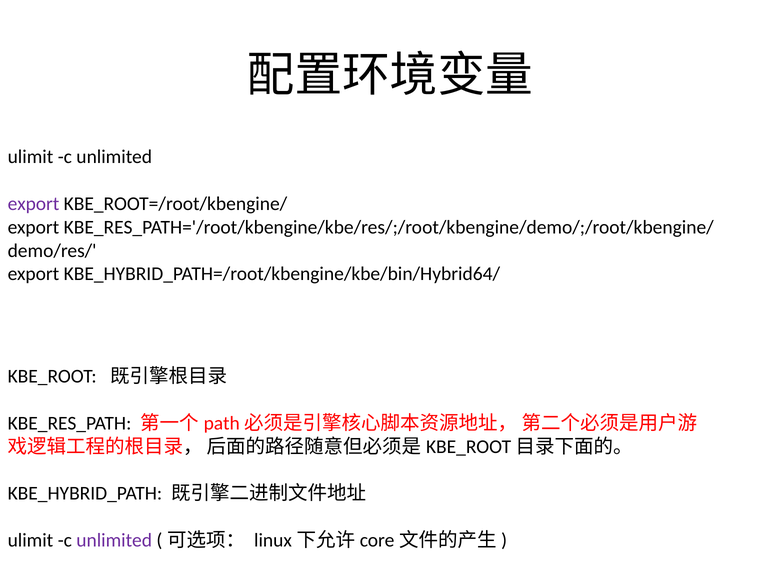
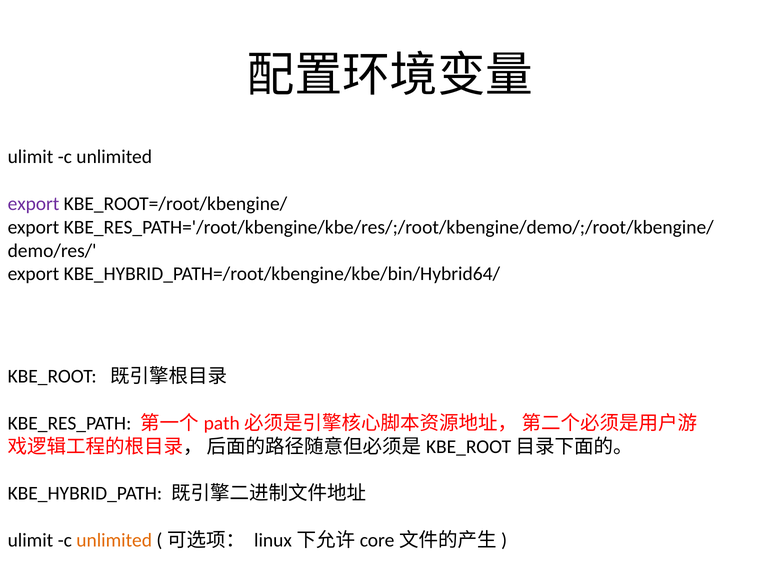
unlimited colour: purple -> orange (114, 540)
